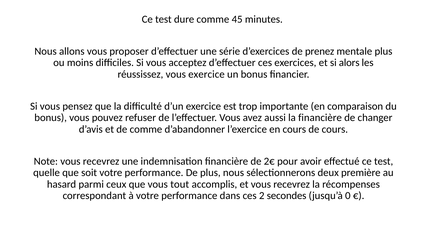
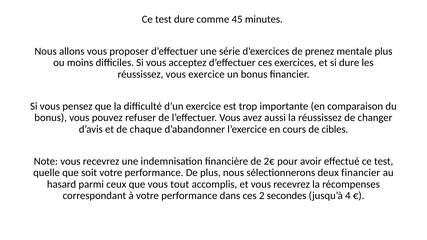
si alors: alors -> dure (349, 63)
la financière: financière -> réussissez (320, 118)
de comme: comme -> chaque (146, 129)
de cours: cours -> cibles (335, 129)
deux première: première -> financier (361, 173)
0: 0 -> 4 (348, 196)
